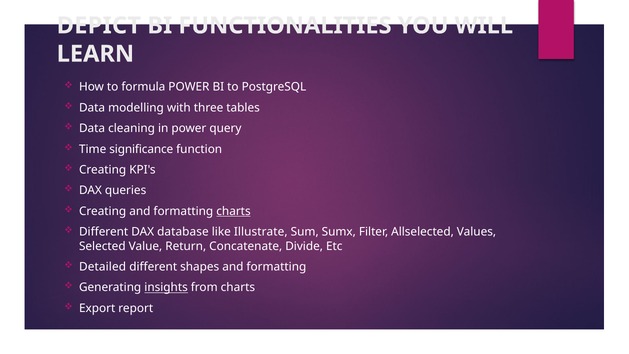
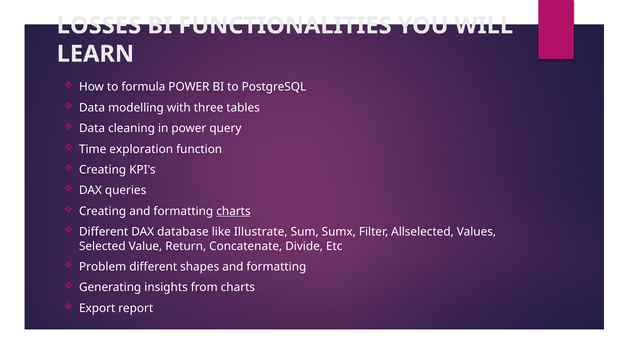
DEPICT: DEPICT -> LOSSES (99, 26)
significance: significance -> exploration (141, 149)
Detailed: Detailed -> Problem (103, 267)
insights underline: present -> none (166, 287)
